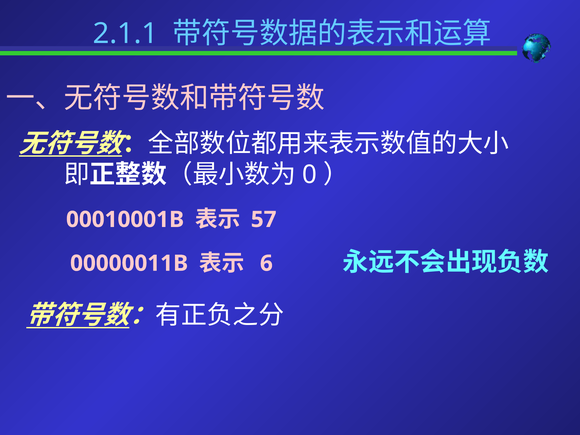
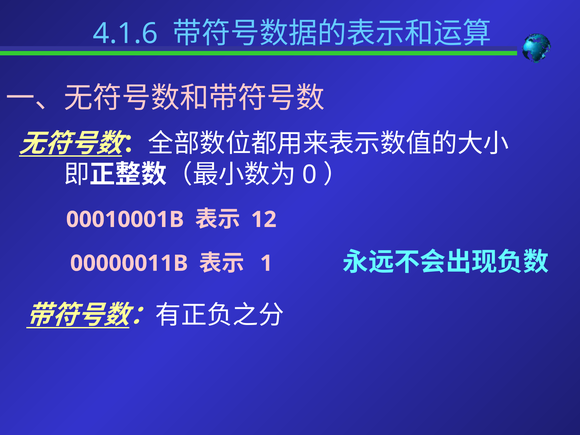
2.1.1: 2.1.1 -> 4.1.6 (125, 34)
57: 57 -> 12 (264, 220)
6: 6 -> 1 (266, 263)
